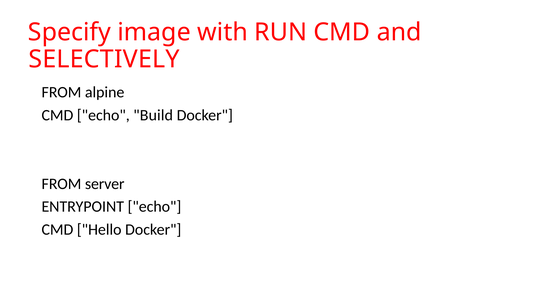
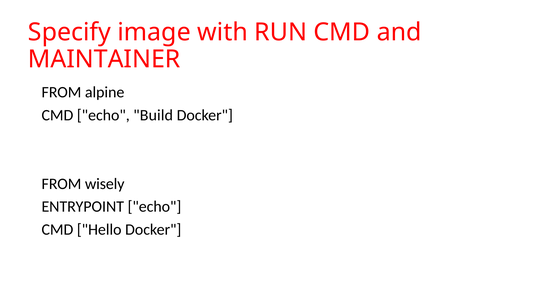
SELECTIVELY: SELECTIVELY -> MAINTAINER (104, 59)
server: server -> wisely (105, 184)
